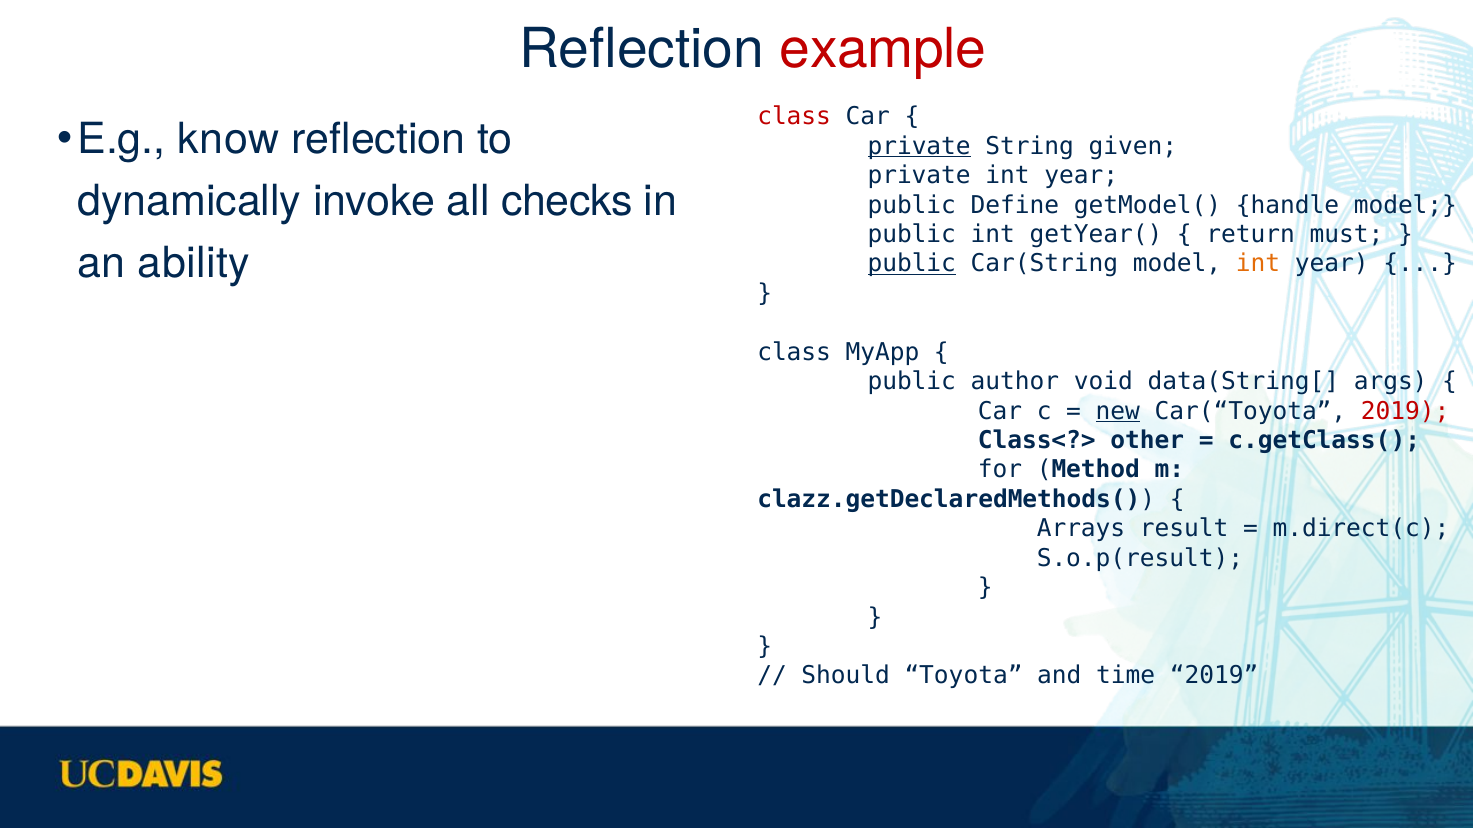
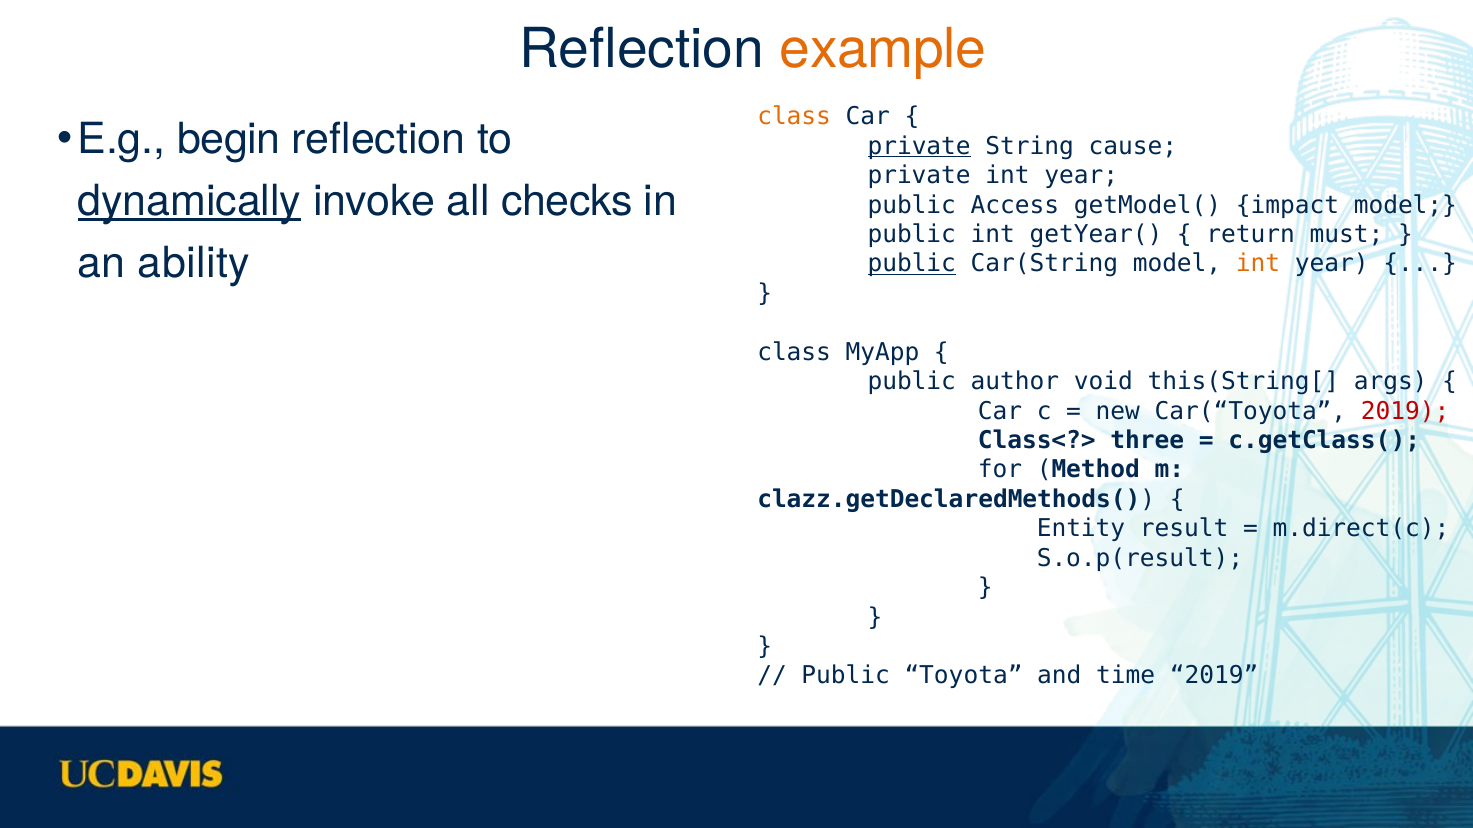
example colour: red -> orange (883, 49)
class colour: red -> orange (794, 117)
know: know -> begin (229, 139)
given: given -> cause (1133, 146)
dynamically underline: none -> present (189, 201)
Define: Define -> Access (1015, 205)
handle: handle -> impact (1288, 205)
data(String[: data(String[ -> this(String[ (1243, 382)
new underline: present -> none (1118, 411)
other: other -> three (1147, 441)
Arrays: Arrays -> Entity (1081, 529)
Should: Should -> Public (846, 676)
